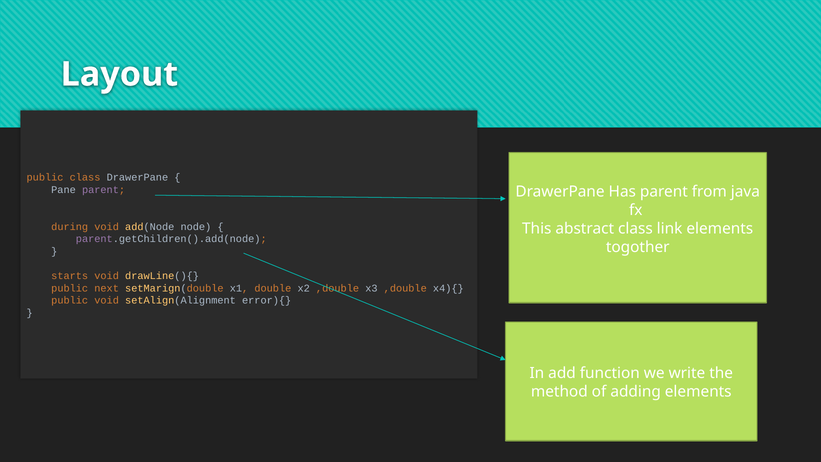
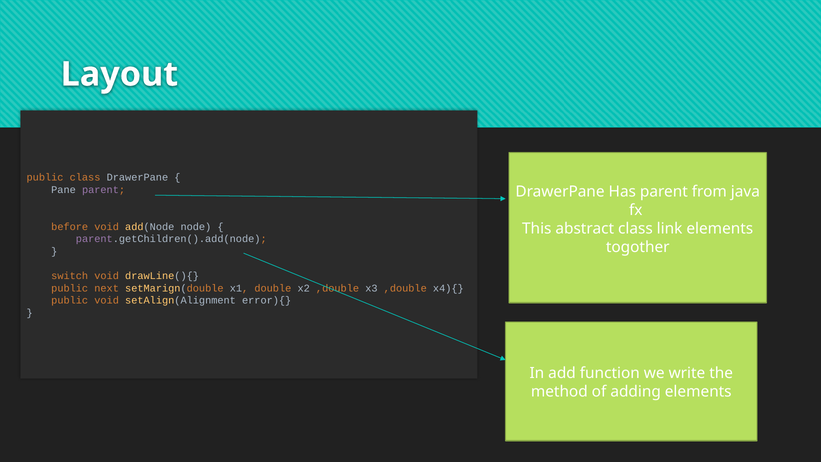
during: during -> before (70, 227)
starts: starts -> switch (70, 276)
